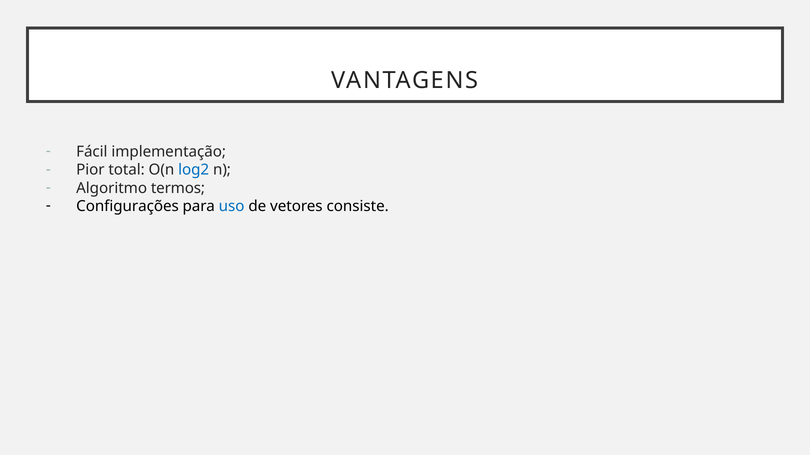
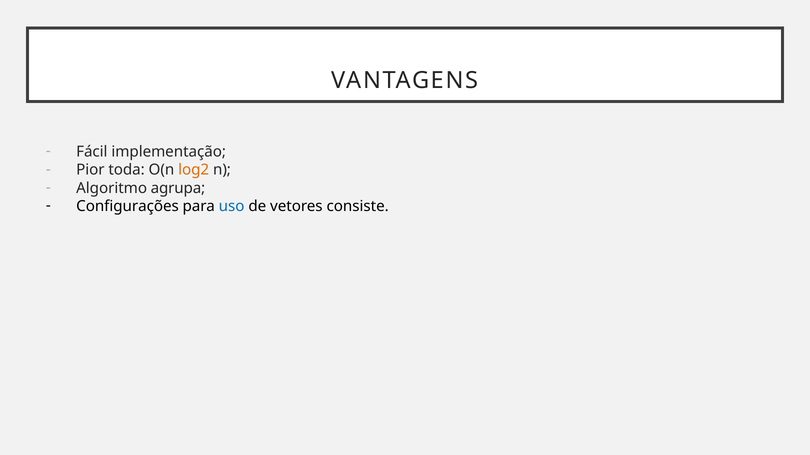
total: total -> toda (127, 170)
log2 colour: blue -> orange (194, 170)
termos: termos -> agrupa (178, 188)
